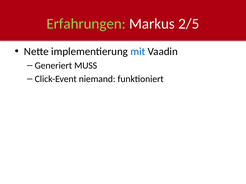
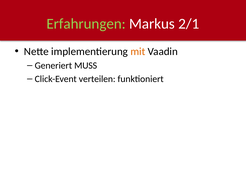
2/5: 2/5 -> 2/1 (189, 24)
mit colour: blue -> orange (138, 52)
niemand: niemand -> verteilen (97, 79)
